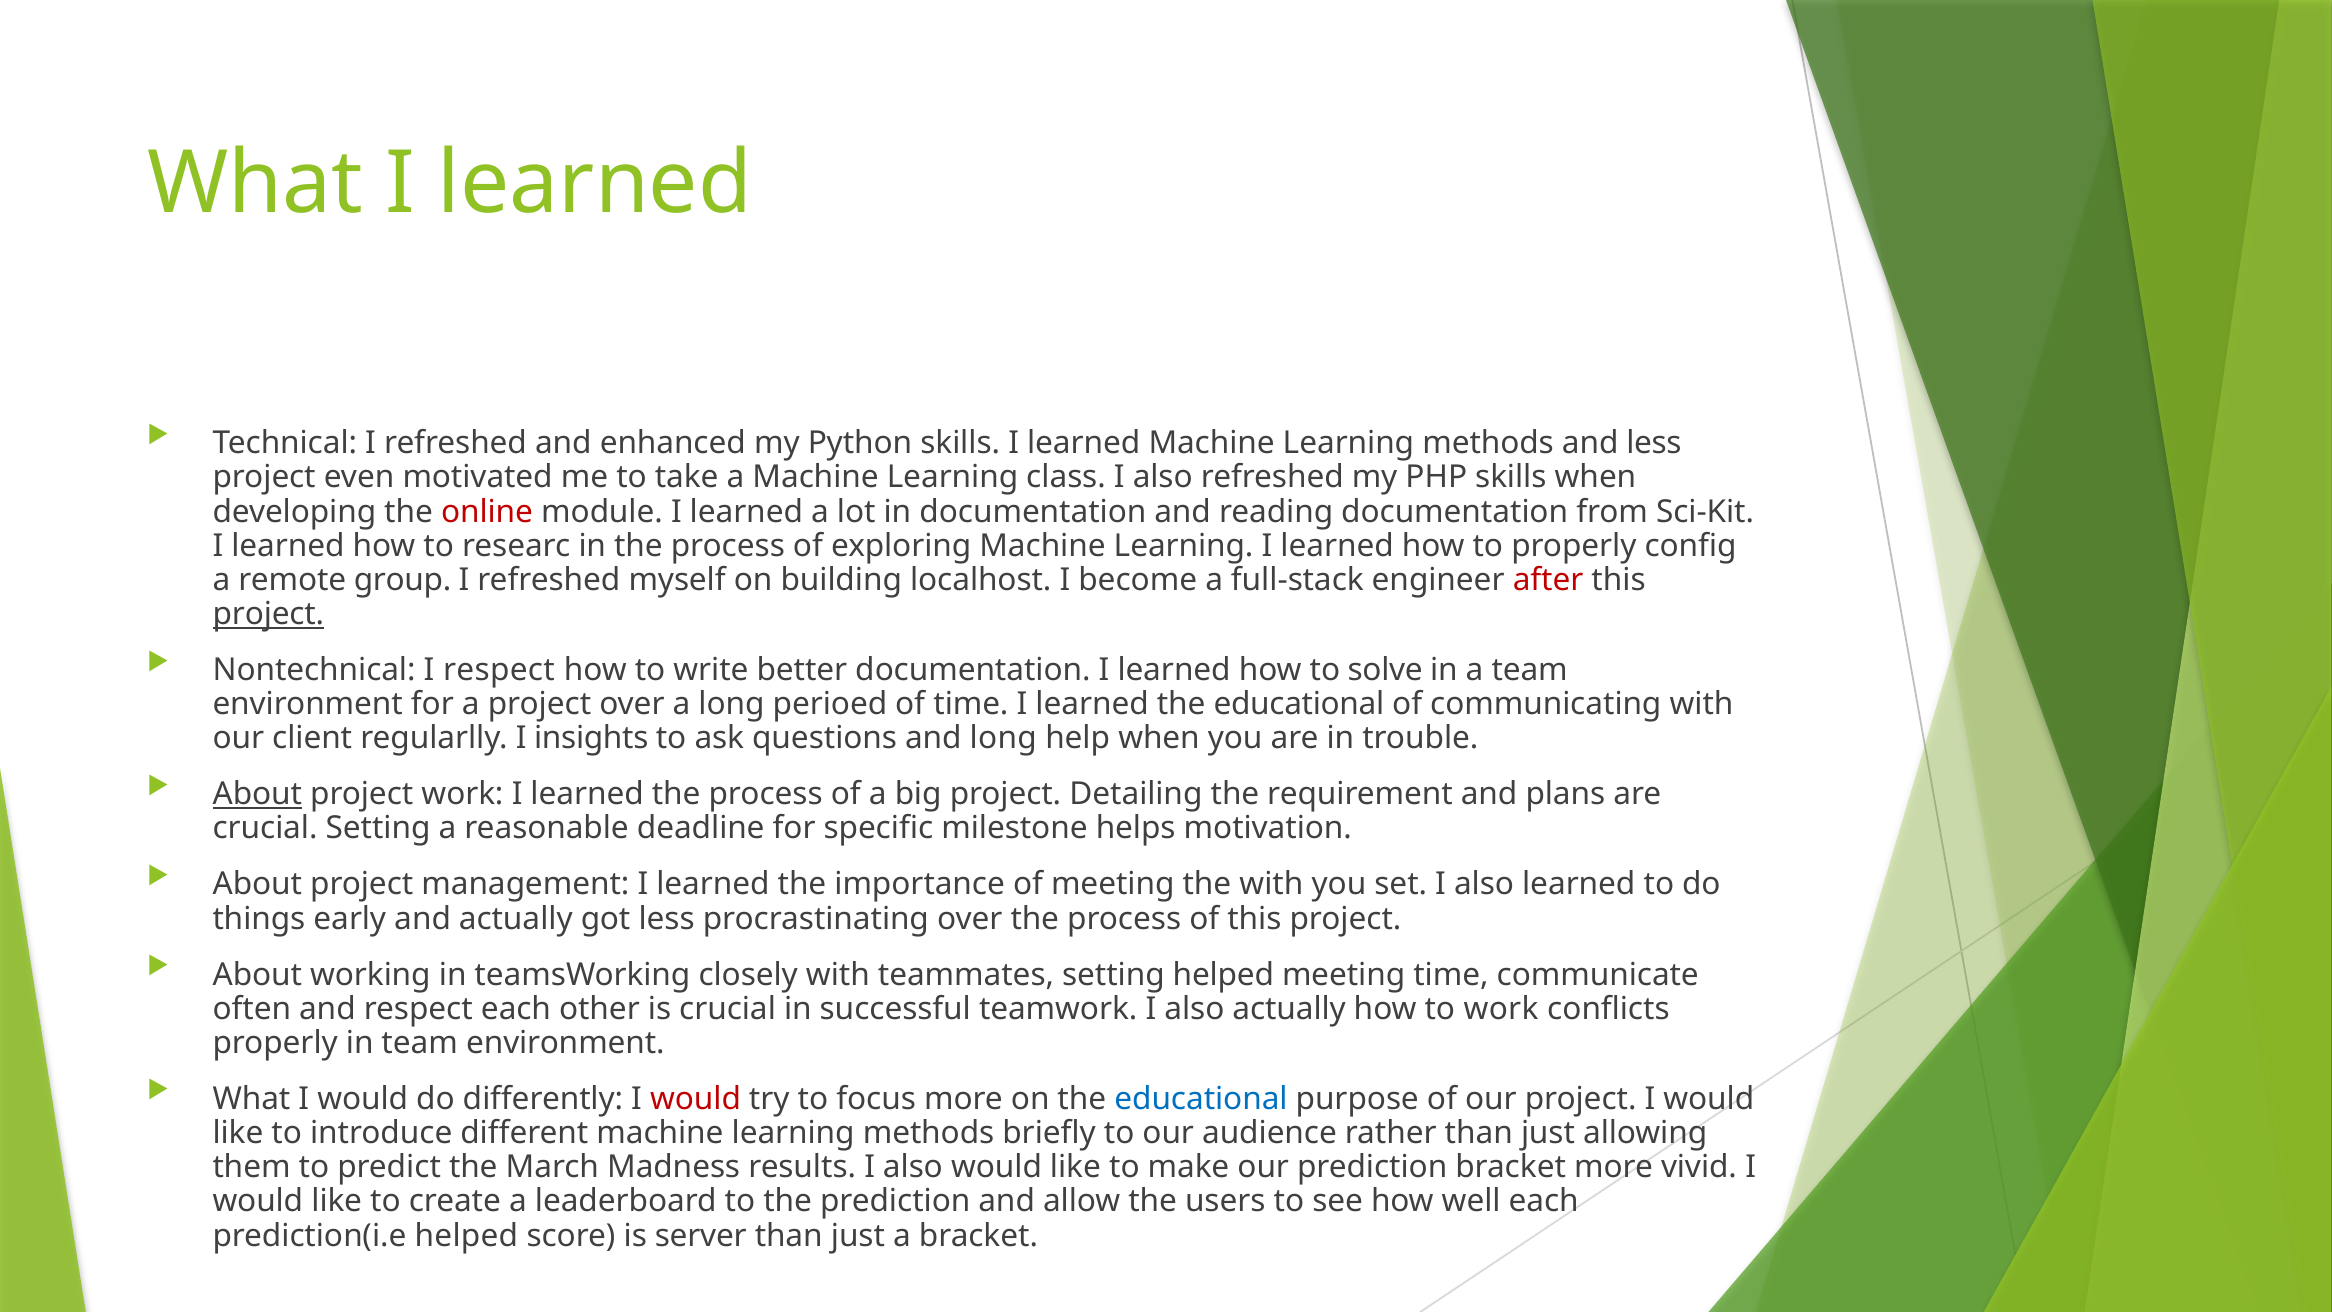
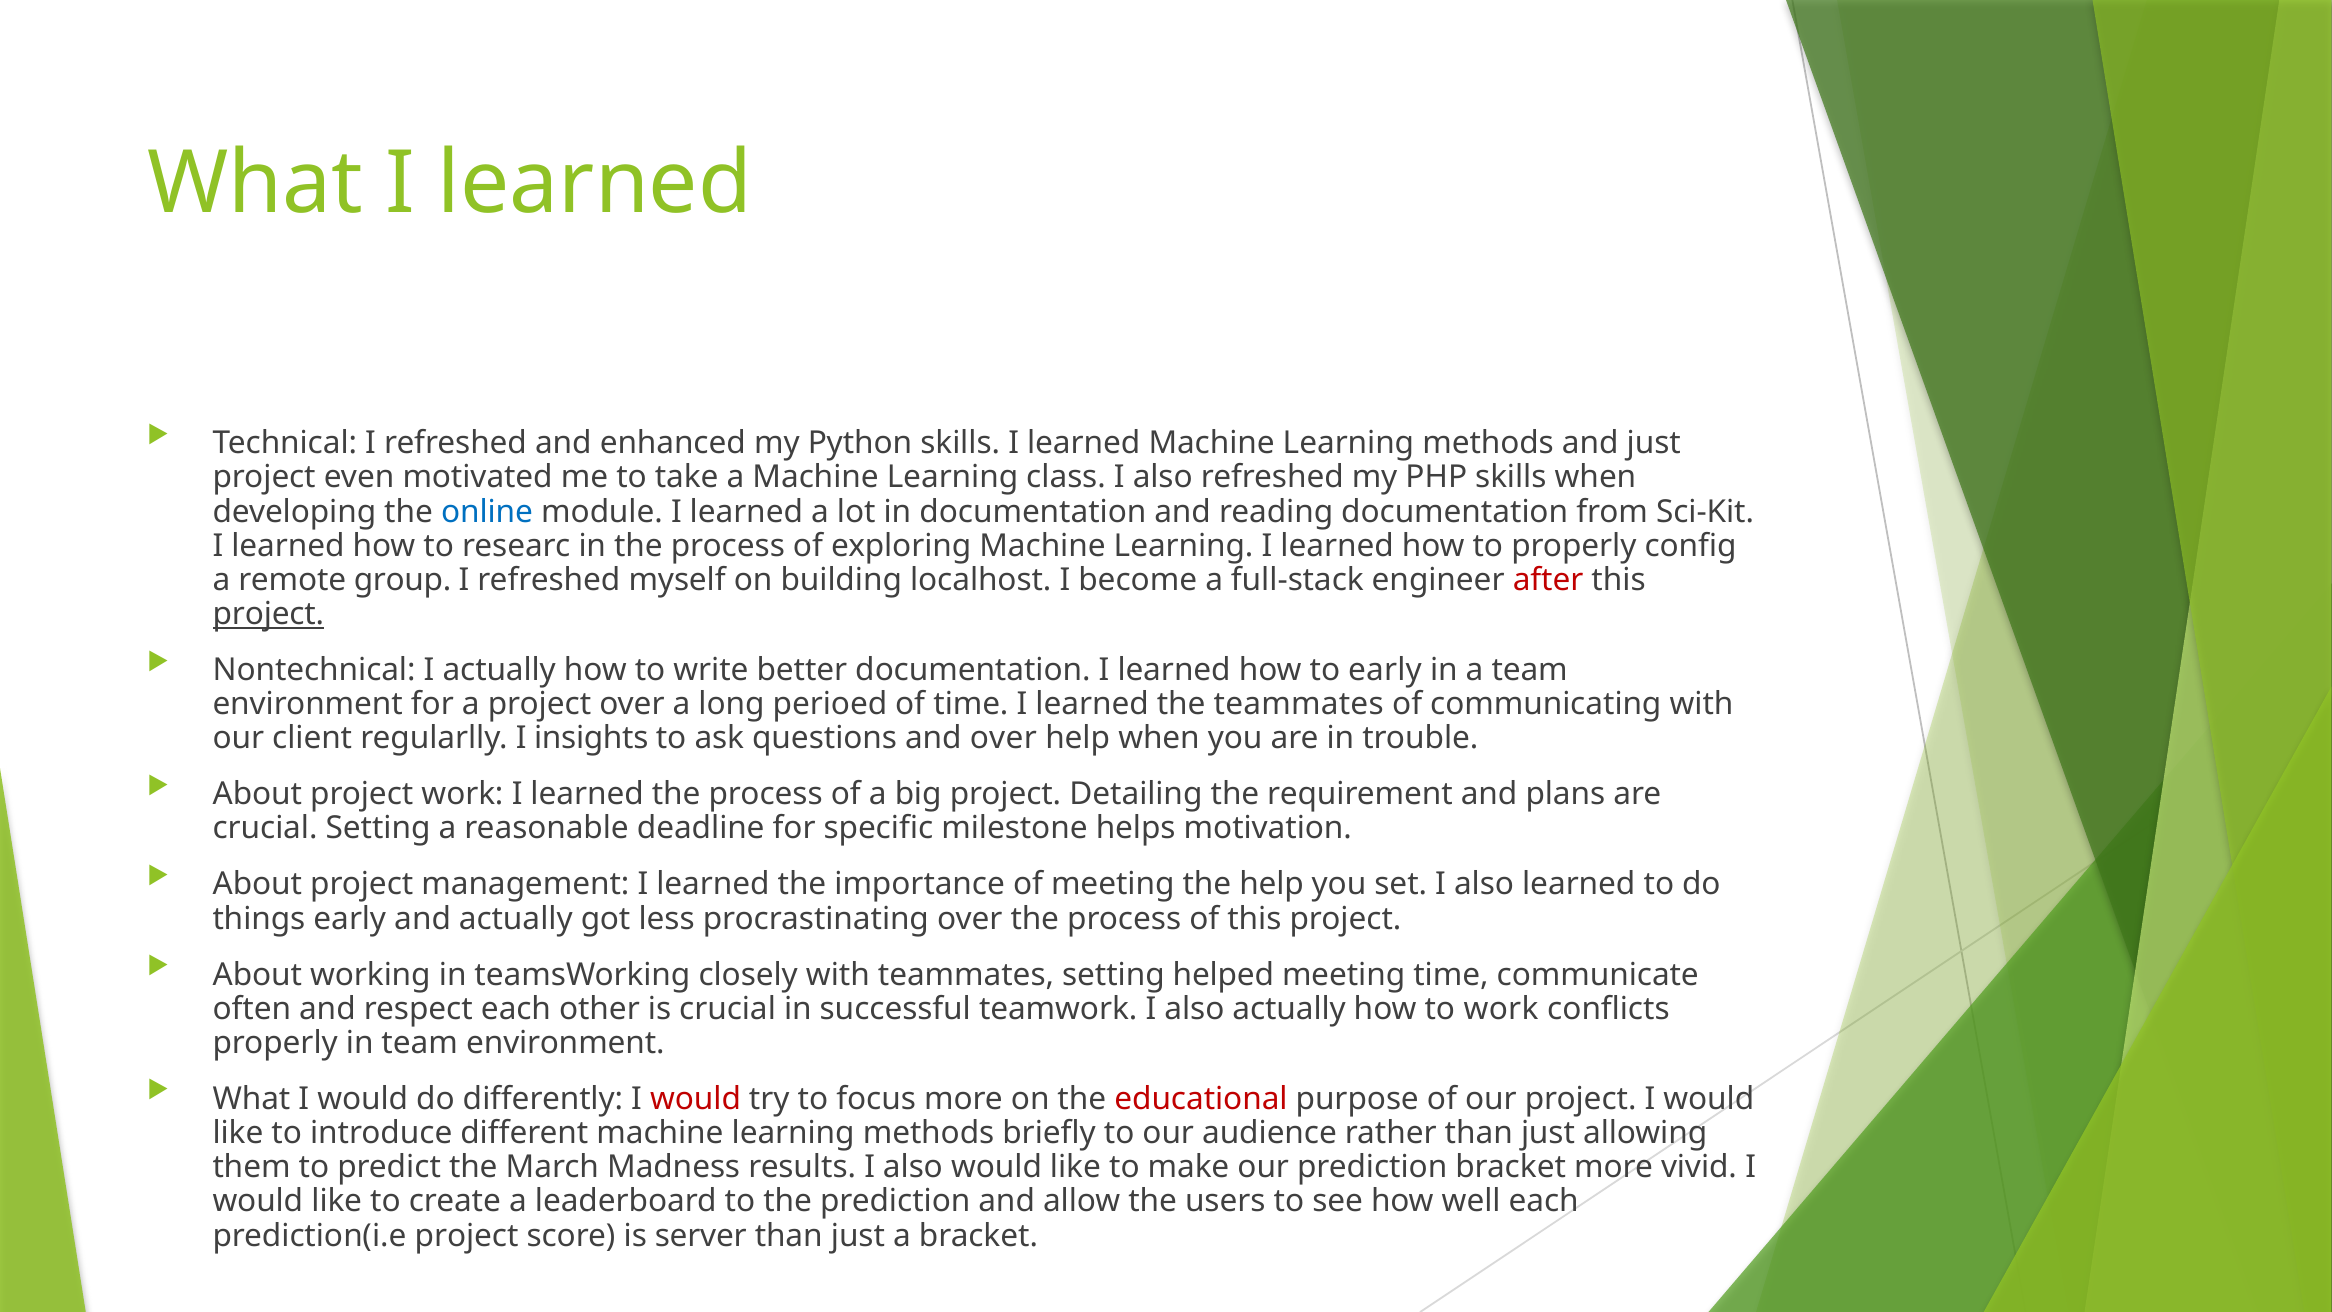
and less: less -> just (1654, 443)
online colour: red -> blue (487, 512)
I respect: respect -> actually (499, 670)
to solve: solve -> early (1385, 670)
learned the educational: educational -> teammates (1299, 704)
and long: long -> over (1003, 738)
About underline: present -> none (257, 794)
the with: with -> help (1272, 884)
educational colour: blue -> red (1201, 1099)
prediction(i.e helped: helped -> project (467, 1235)
